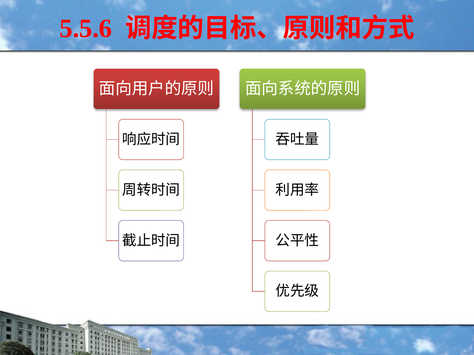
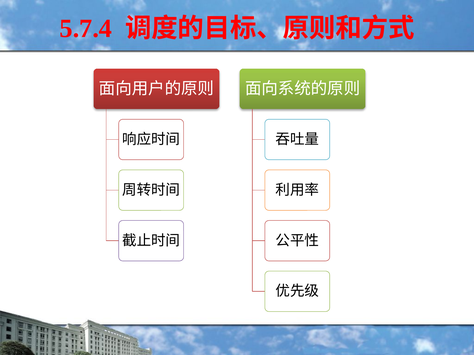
5.5.6: 5.5.6 -> 5.7.4 (86, 28)
